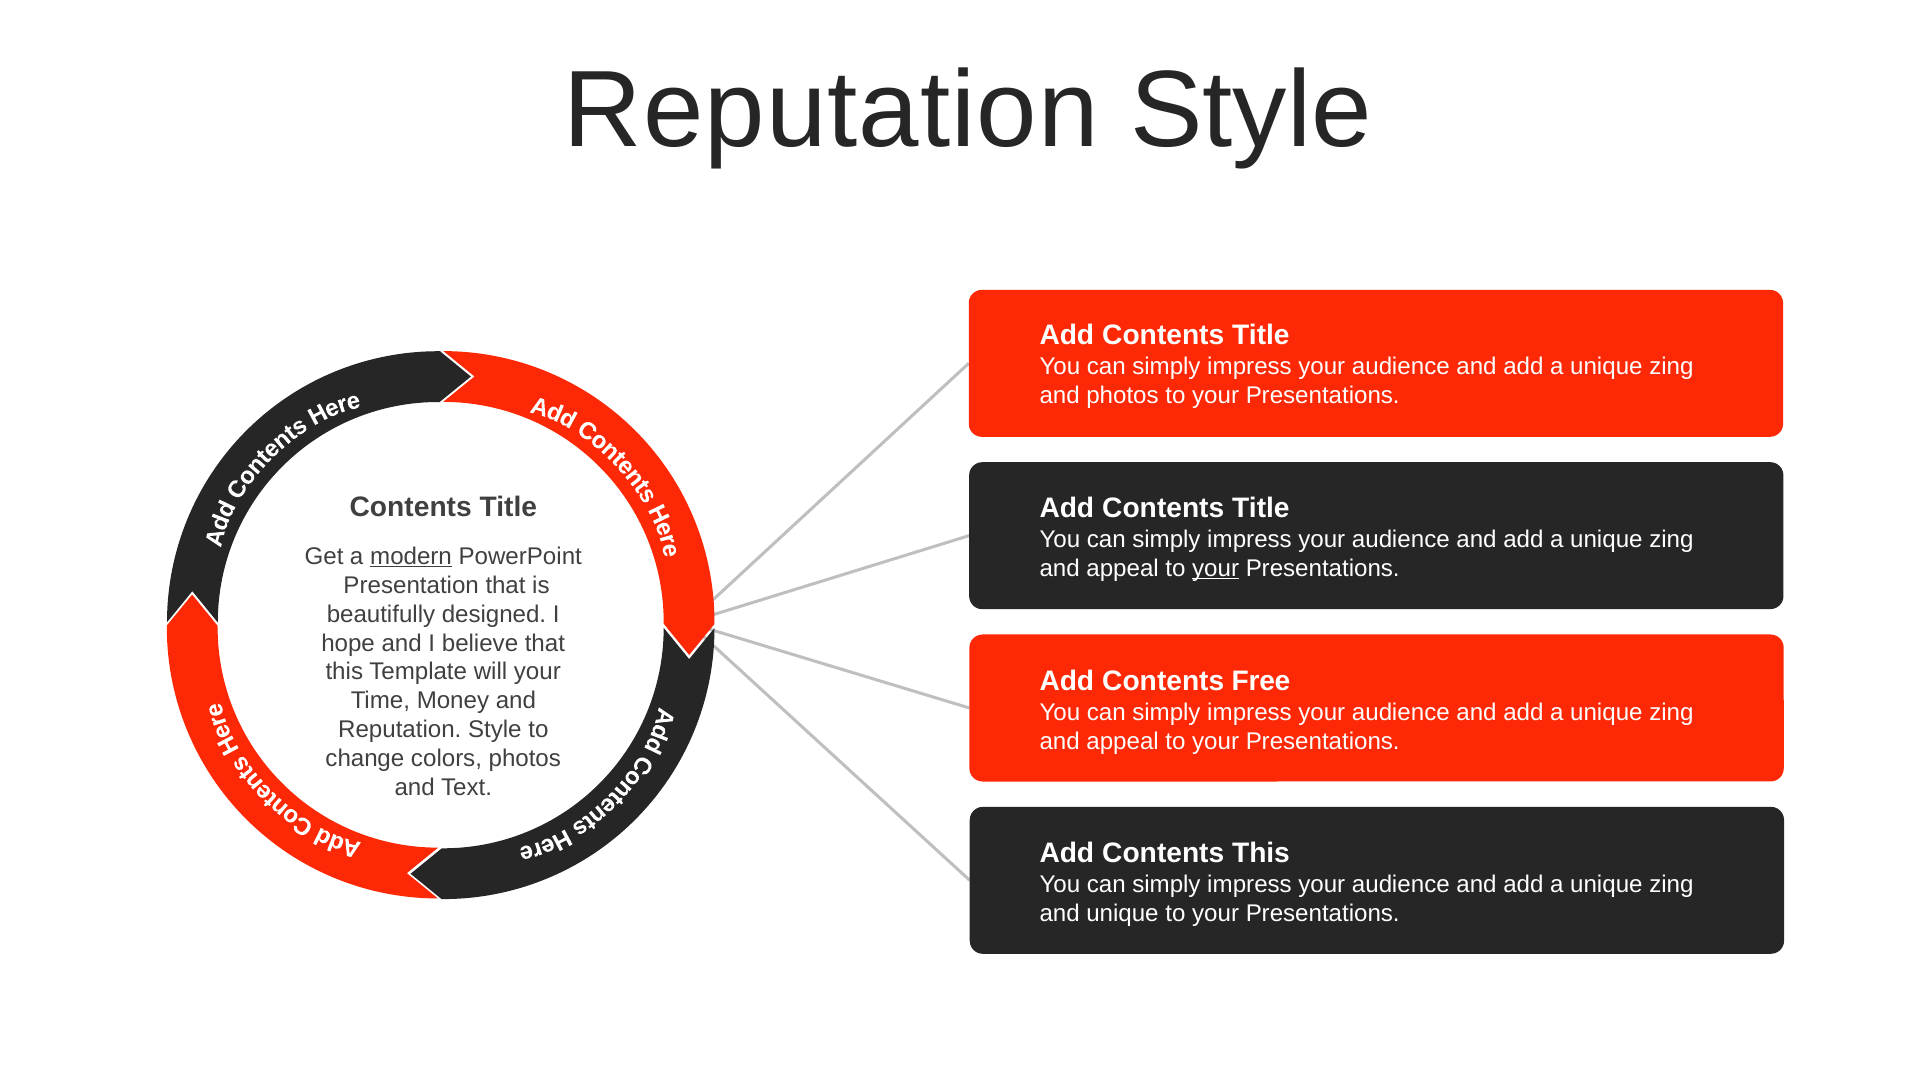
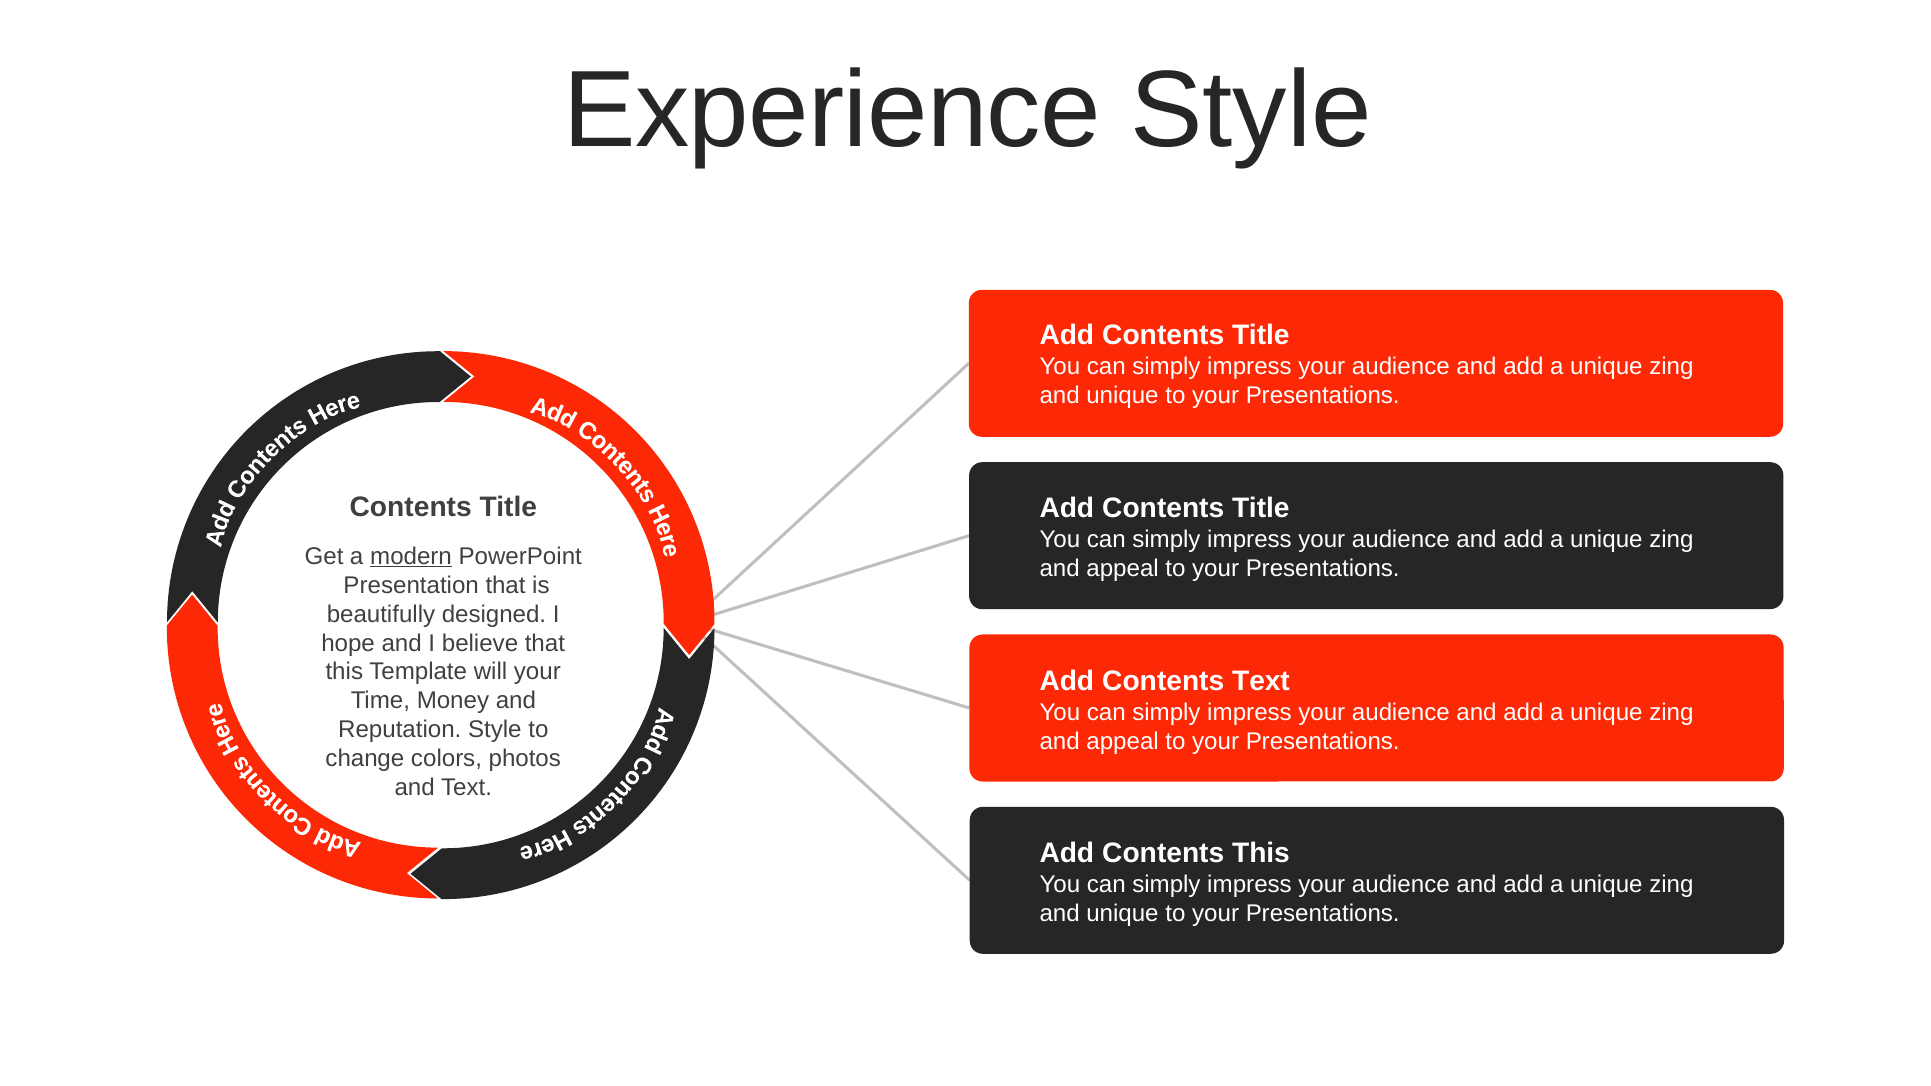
Reputation: Reputation -> Experience (832, 110)
photos: photos -> unique (1122, 396)
your underline: present -> none (1216, 568)
Contents Free: Free -> Text (1261, 681)
